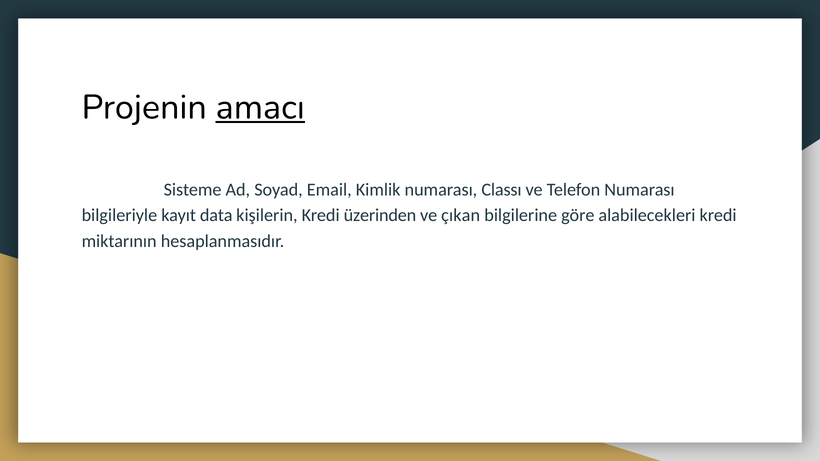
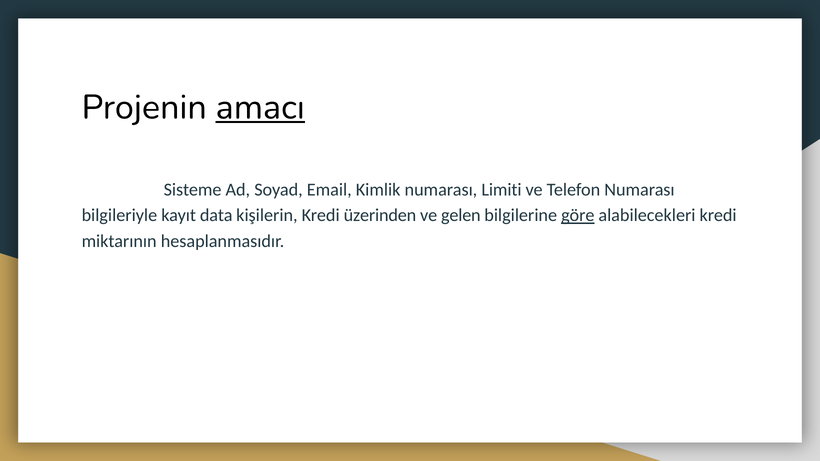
Classı: Classı -> Limiti (501, 190)
çıkan: çıkan -> gelen (461, 216)
göre underline: none -> present (578, 216)
